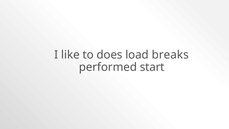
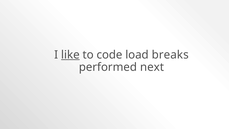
like underline: none -> present (70, 55)
does: does -> code (110, 55)
start: start -> next (152, 67)
